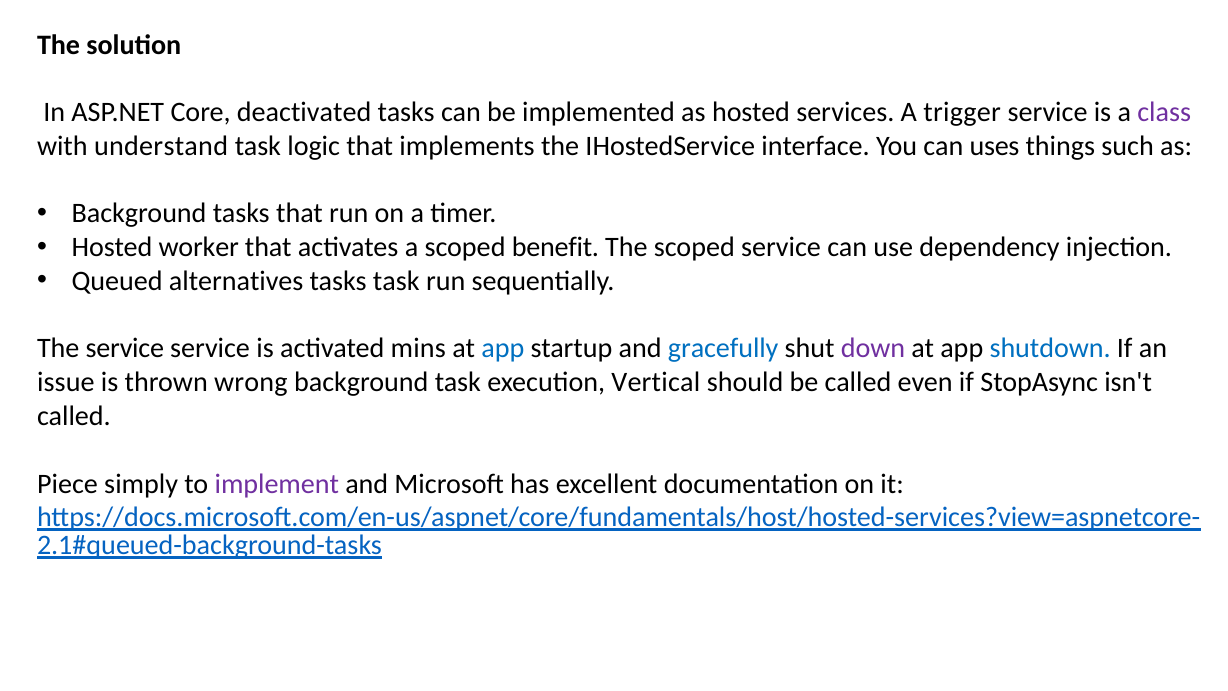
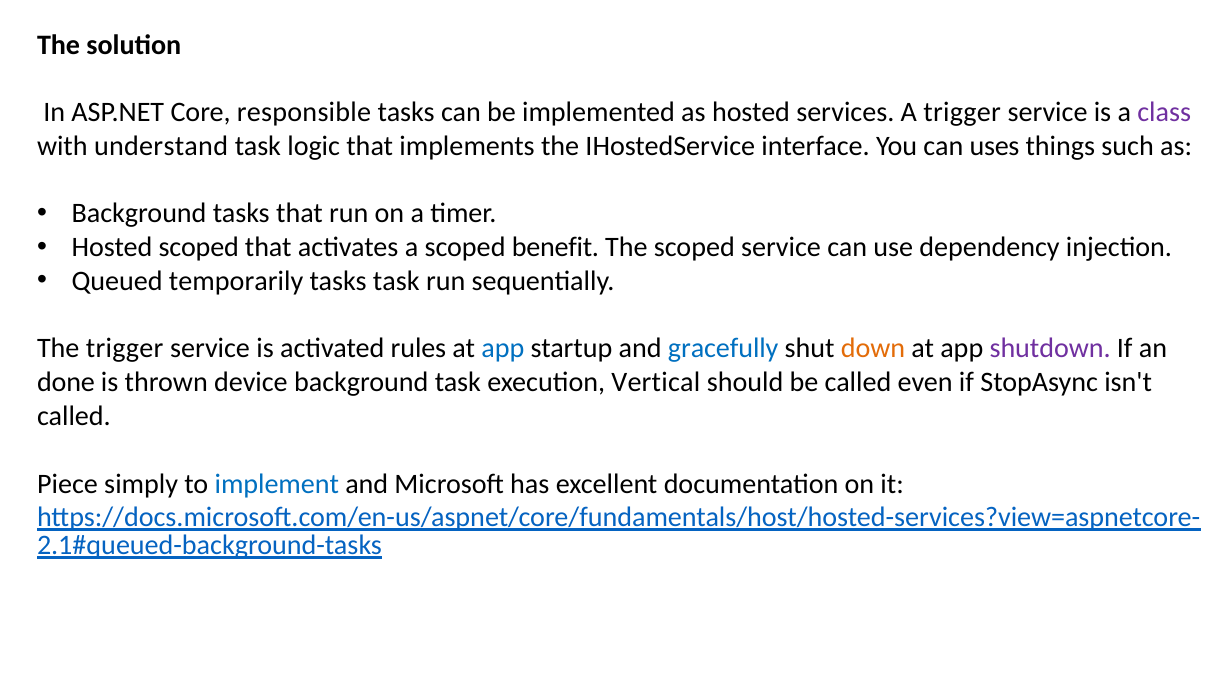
deactivated: deactivated -> responsible (304, 112)
Hosted worker: worker -> scoped (199, 247)
alternatives: alternatives -> temporarily (236, 281)
The service: service -> trigger (125, 349)
mins: mins -> rules (418, 349)
down colour: purple -> orange (873, 349)
shutdown colour: blue -> purple (1050, 349)
issue: issue -> done (66, 382)
wrong: wrong -> device (251, 382)
implement colour: purple -> blue (277, 484)
